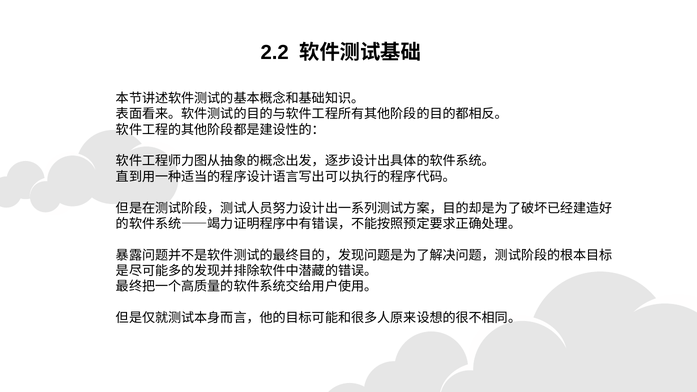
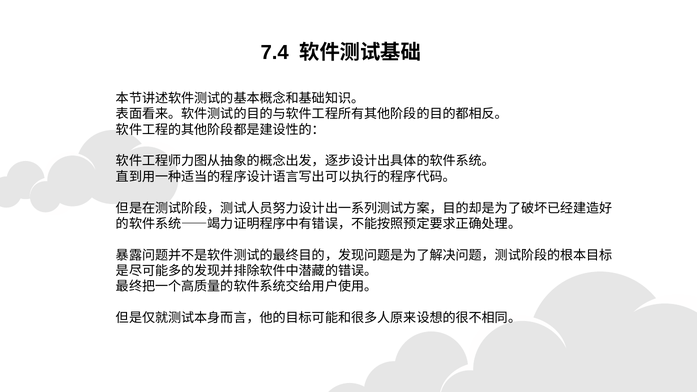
2.2: 2.2 -> 7.4 (275, 52)
